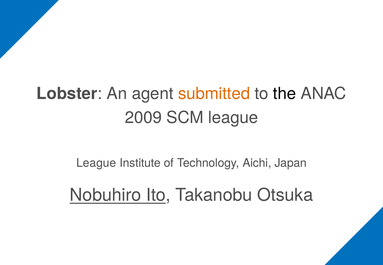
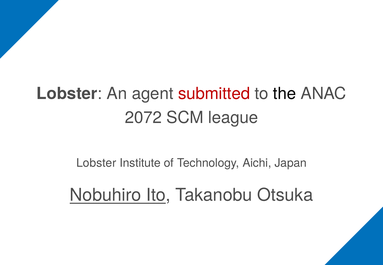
submitted colour: orange -> red (214, 94)
2009: 2009 -> 2072 (143, 118)
League: League -> Lobster (96, 163)
